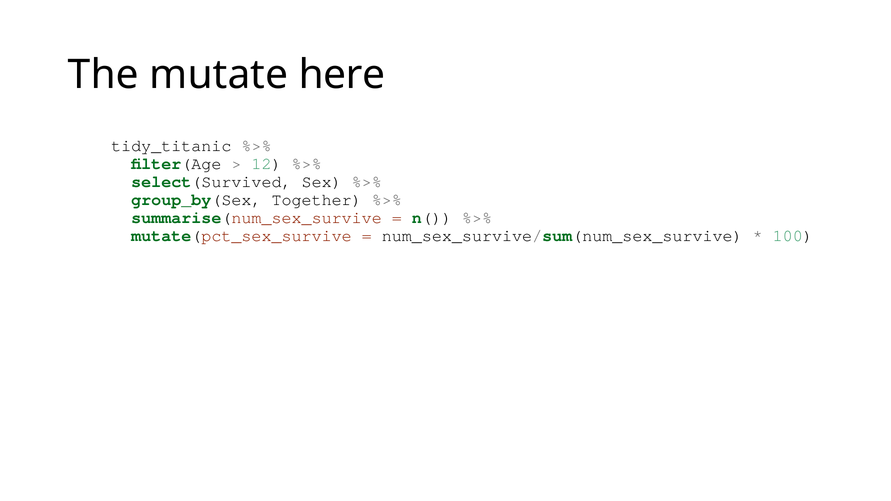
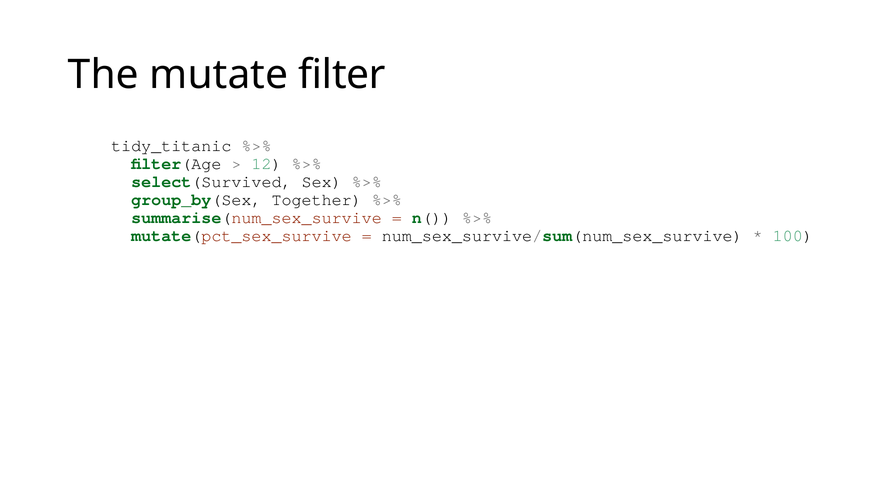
here: here -> filter (342, 75)
